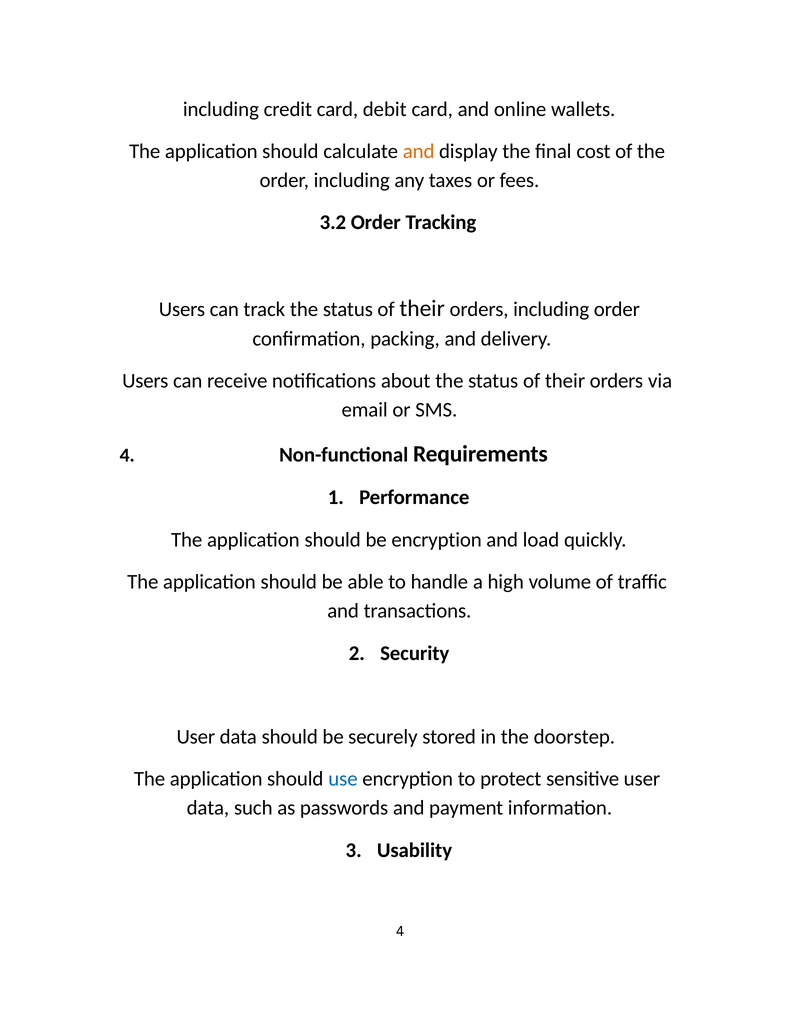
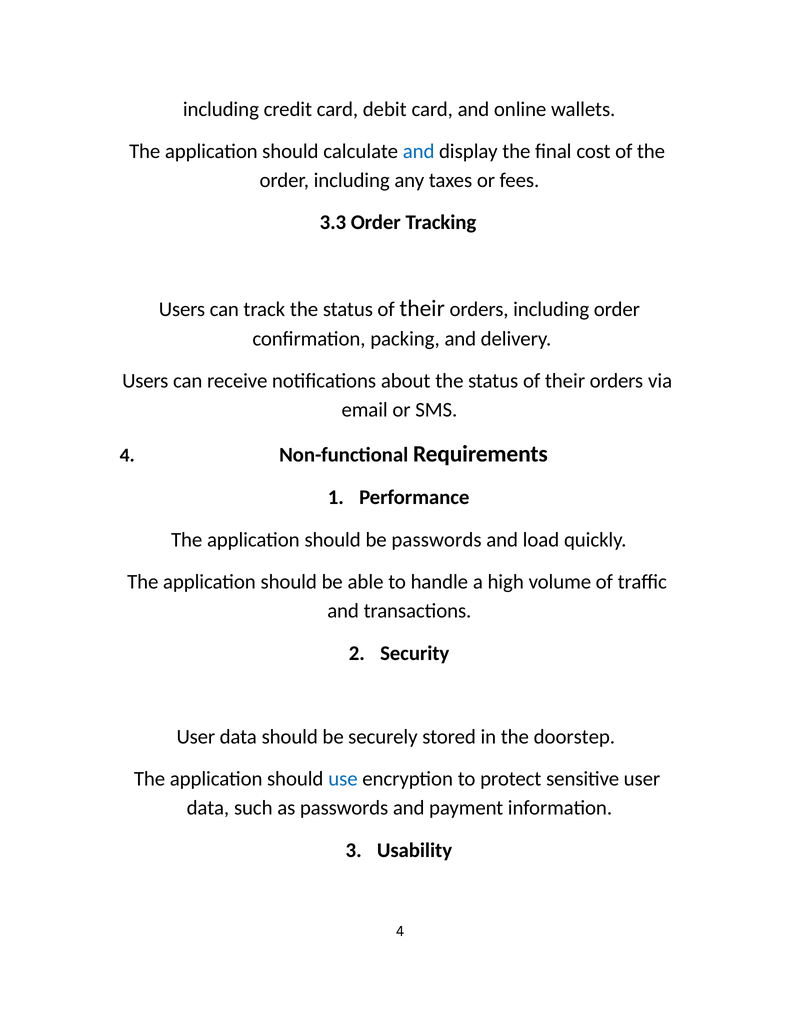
and colour: orange -> blue (419, 151)
3.2: 3.2 -> 3.3 (333, 223)
be encryption: encryption -> passwords (437, 540)
